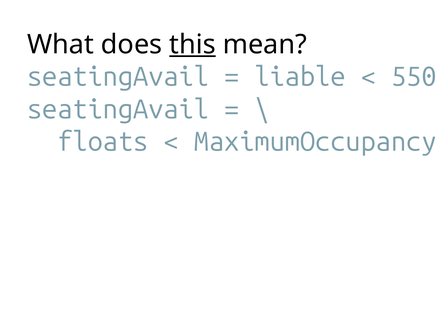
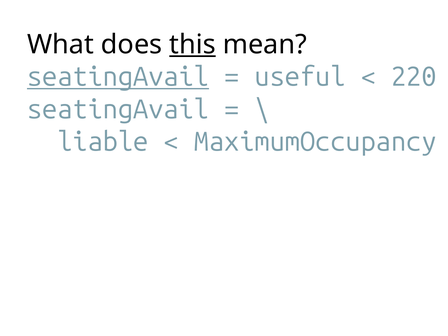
seatingAvail underline: none -> present (118, 77)
liable: liable -> useful (300, 77)
550: 550 -> 220 (414, 77)
floats: floats -> liable (103, 142)
